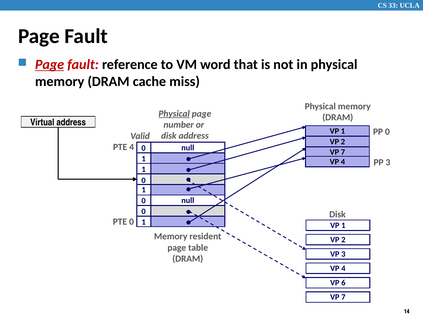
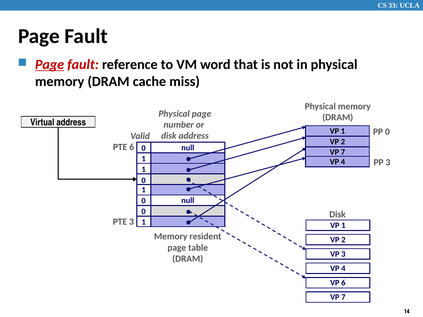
Physical underline: present -> none (174, 114)
PTE 4: 4 -> 6 (132, 147)
PTE 0: 0 -> 3 (132, 222)
